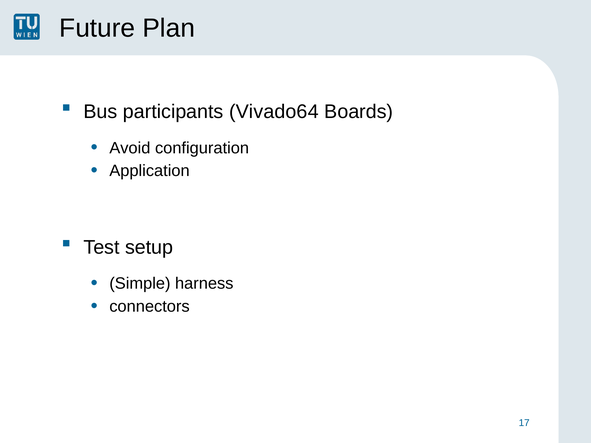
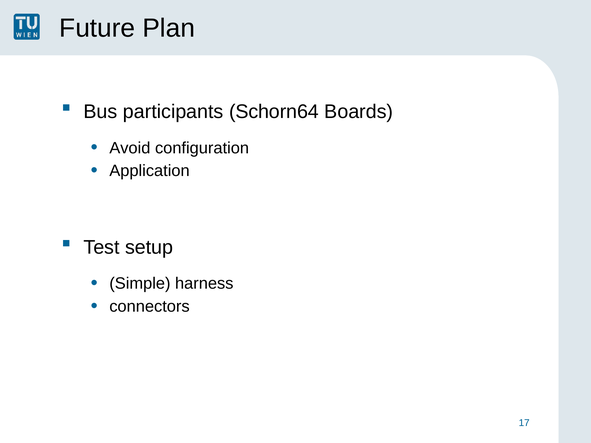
Vivado64: Vivado64 -> Schorn64 (274, 112)
